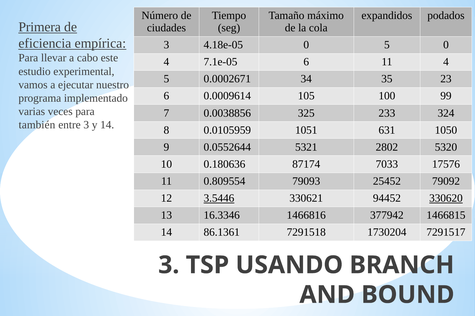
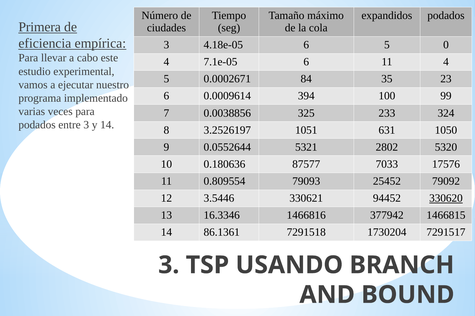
4.18e-05 0: 0 -> 6 (306, 45)
34: 34 -> 84 (306, 79)
105: 105 -> 394 (306, 96)
también: también -> podados (37, 125)
0.0105959: 0.0105959 -> 3.2526197 (227, 130)
87174: 87174 -> 87577 (306, 164)
3.5446 underline: present -> none (219, 198)
